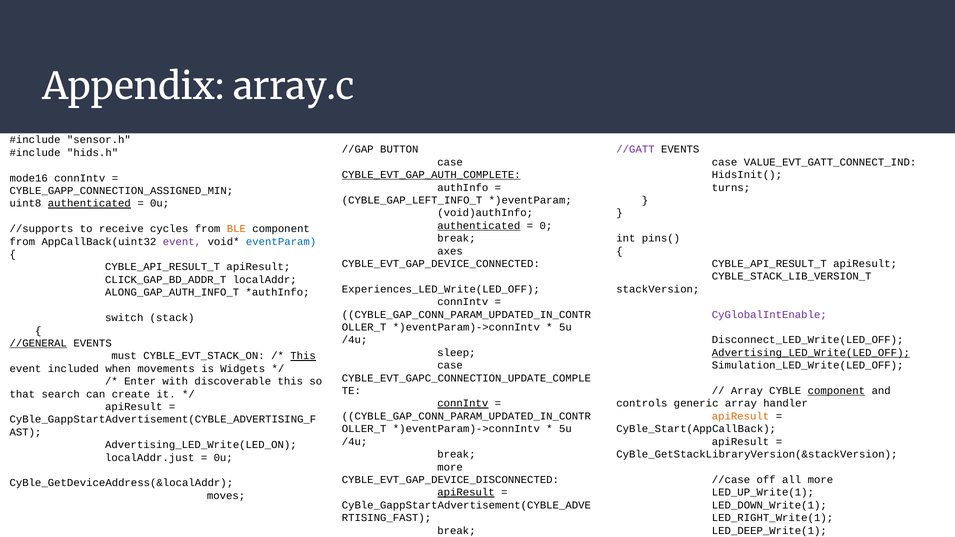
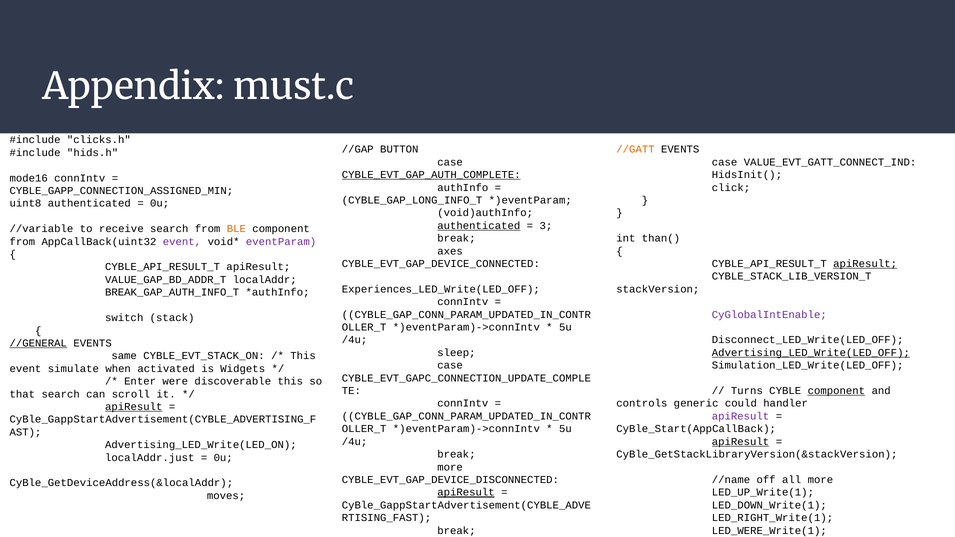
array.c: array.c -> must.c (294, 87)
sensor.h: sensor.h -> clicks.h (99, 140)
//GATT colour: purple -> orange (635, 149)
turns: turns -> click (731, 188)
CYBLE_GAP_LEFT_INFO_T: CYBLE_GAP_LEFT_INFO_T -> CYBLE_GAP_LONG_INFO_T (412, 200)
authenticated underline: present -> none (89, 204)
0: 0 -> 3 (546, 226)
//supports: //supports -> //variable (41, 229)
receive cycles: cycles -> search (169, 229)
pins(: pins( -> than( (661, 238)
eventParam colour: blue -> purple (281, 242)
apiResult underline: none -> present (865, 264)
CLICK_GAP_BD_ADDR_T: CLICK_GAP_BD_ADDR_T -> VALUE_GAP_BD_ADDR_T (166, 280)
ALONG_GAP_AUTH_INFO_T: ALONG_GAP_AUTH_INFO_T -> BREAK_GAP_AUTH_INFO_T (172, 293)
must: must -> same (124, 356)
This underline: present -> none (303, 356)
included: included -> simulate (73, 369)
movements: movements -> activated (166, 369)
with: with -> were (175, 381)
Array: Array -> Turns (747, 391)
create: create -> scroll (131, 394)
connIntv underline: present -> none (463, 404)
generic array: array -> could (741, 404)
apiResult underline: none -> present (134, 407)
apiResult colour: orange -> purple (741, 416)
apiResult underline: none -> present (741, 442)
//case: //case -> //name (731, 480)
LED_DEEP_Write(1: LED_DEEP_Write(1 -> LED_WERE_Write(1 (769, 531)
